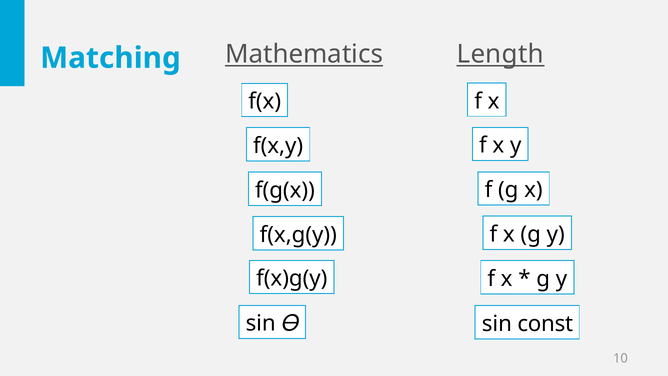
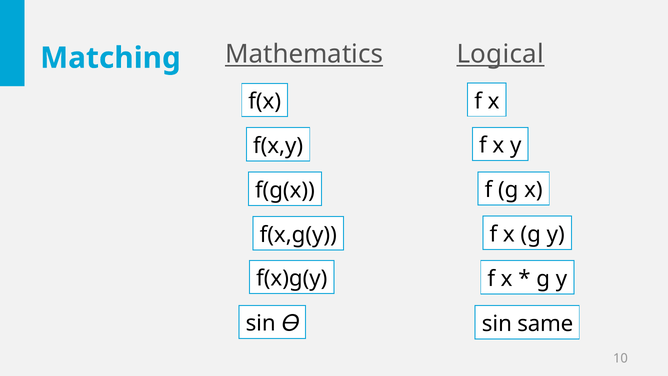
Length: Length -> Logical (500, 54)
const: const -> same (545, 324)
